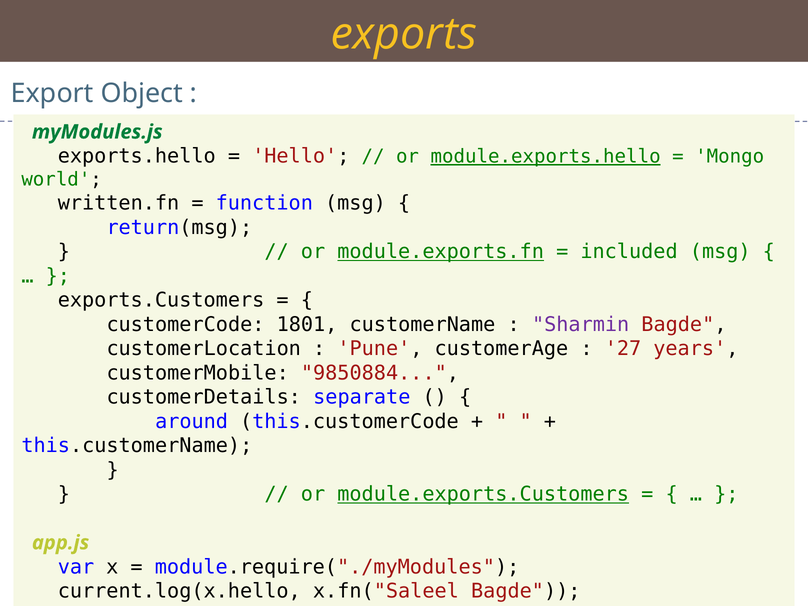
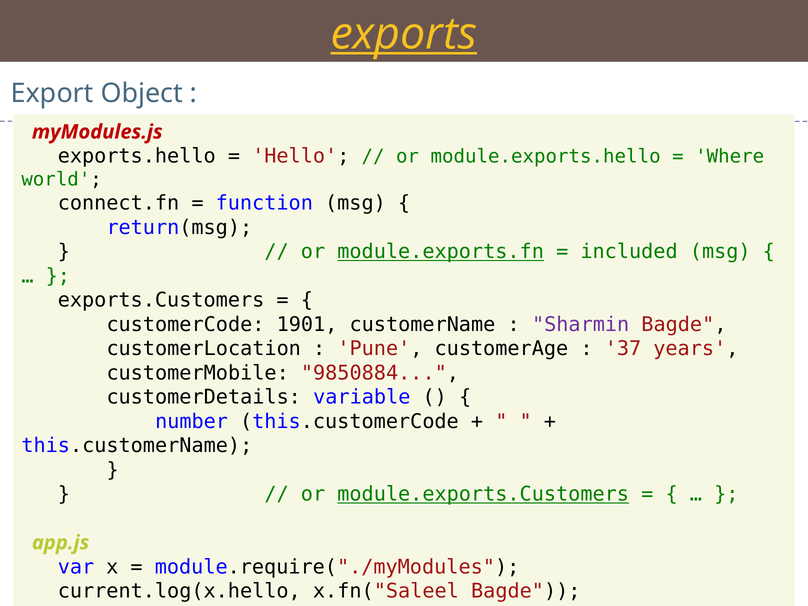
exports underline: none -> present (404, 34)
myModules.js colour: green -> red (97, 132)
module.exports.hello underline: present -> none (546, 157)
Mongo: Mongo -> Where (730, 157)
written.fn: written.fn -> connect.fn (118, 203)
1801: 1801 -> 1901 (307, 325)
27: 27 -> 37 (623, 349)
separate: separate -> variable (362, 397)
around: around -> number (192, 421)
